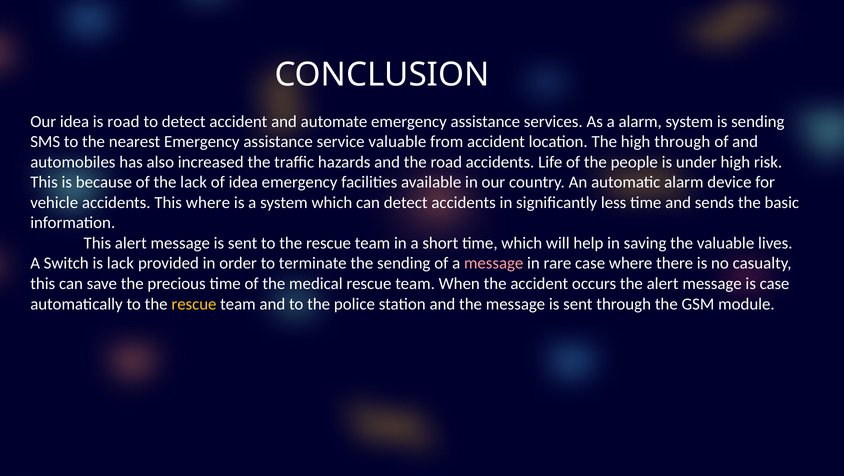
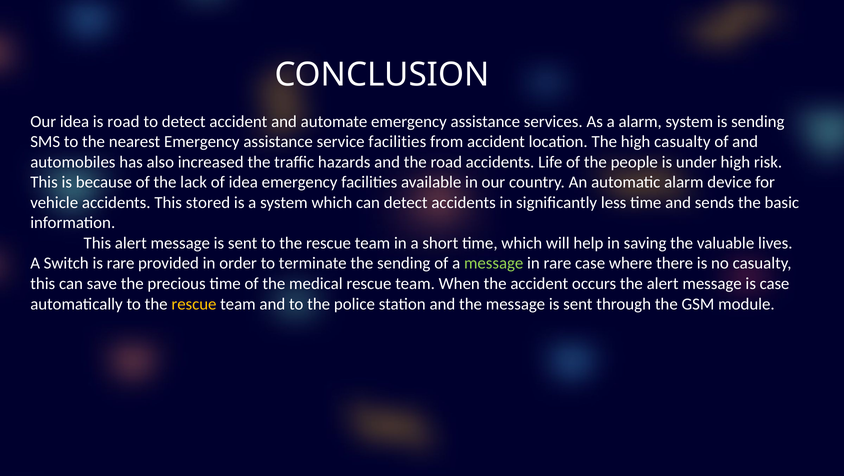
service valuable: valuable -> facilities (397, 142)
high through: through -> casualty (682, 142)
This where: where -> stored (208, 203)
is lack: lack -> rare (121, 263)
message colour: pink -> light green (494, 263)
